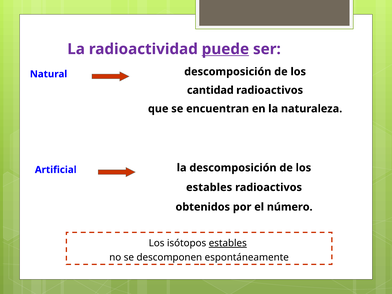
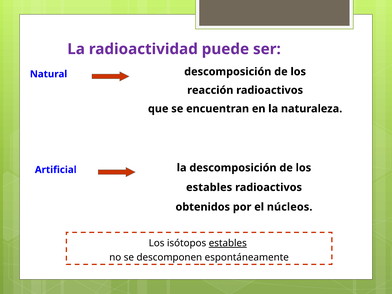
puede underline: present -> none (225, 49)
cantidad: cantidad -> reacción (210, 90)
número: número -> núcleos (290, 207)
